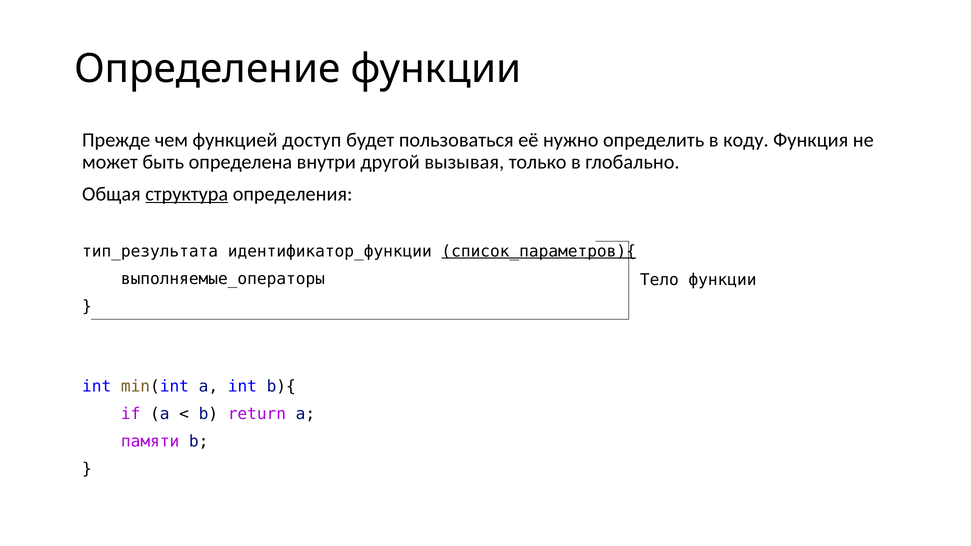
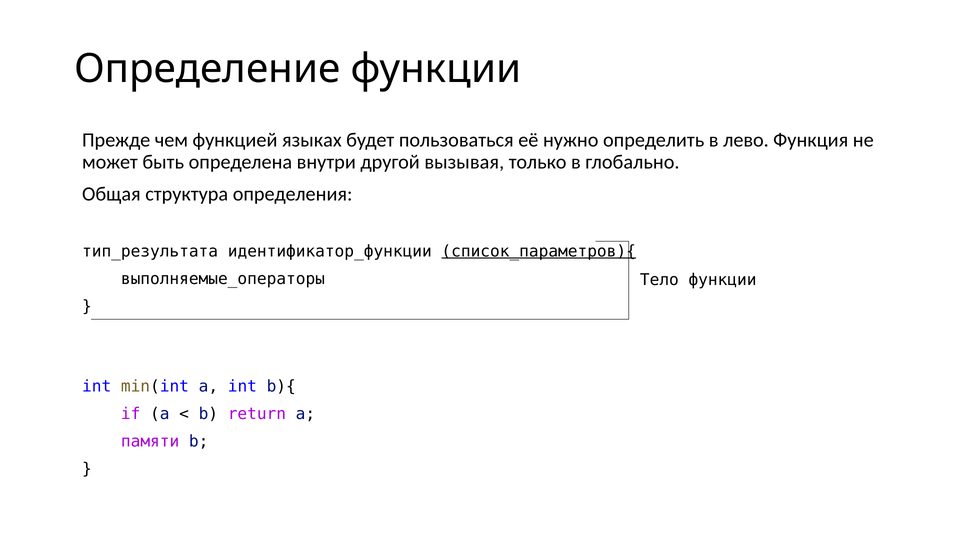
доступ: доступ -> языках (312, 140)
коду: коду -> лево (746, 140)
структура underline: present -> none (187, 194)
